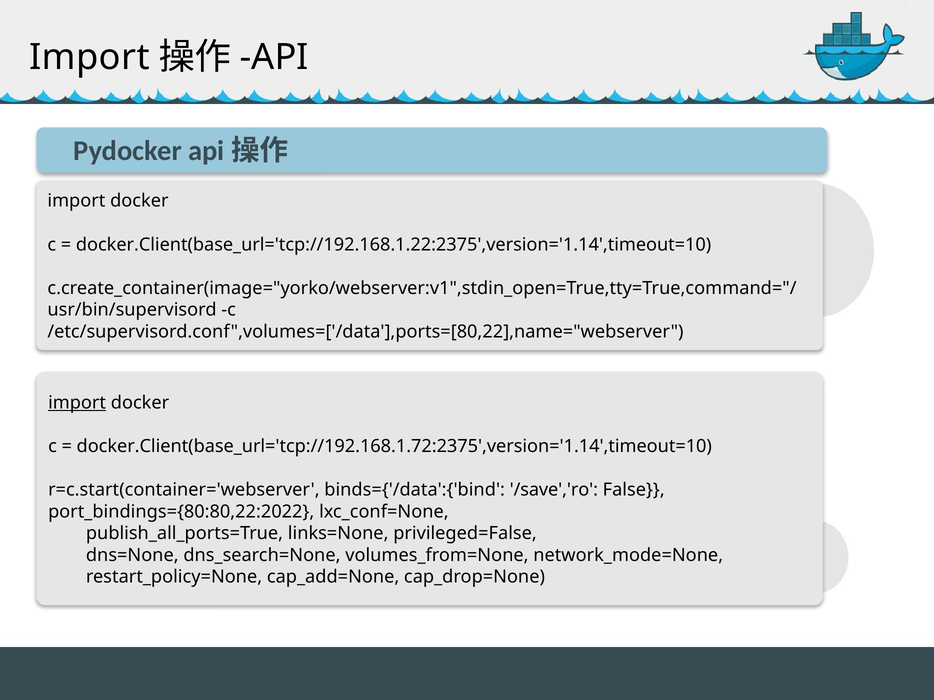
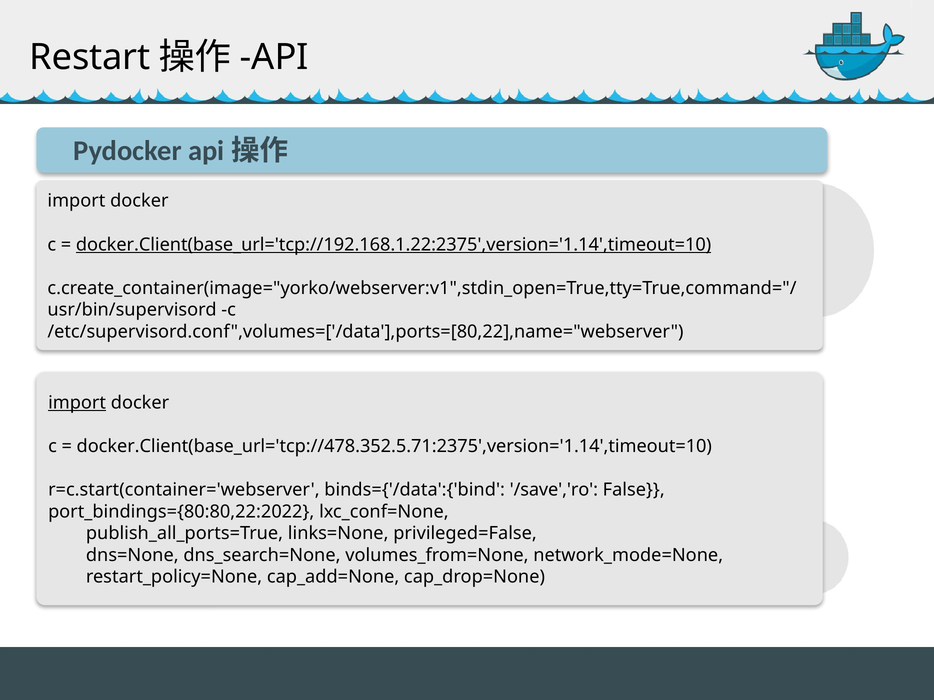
Import: Import -> Restart (90, 57)
docker.Client(base_url='tcp://192.168.1.22:2375',version='1.14',timeout=10 underline: none -> present (394, 245)
docker.Client(base_url='tcp://192.168.1.72:2375',version='1.14',timeout=10: docker.Client(base_url='tcp://192.168.1.72:2375',version='1.14',timeout=10 -> docker.Client(base_url='tcp://478.352.5.71:2375',version='1.14',timeout=10 (394, 446)
